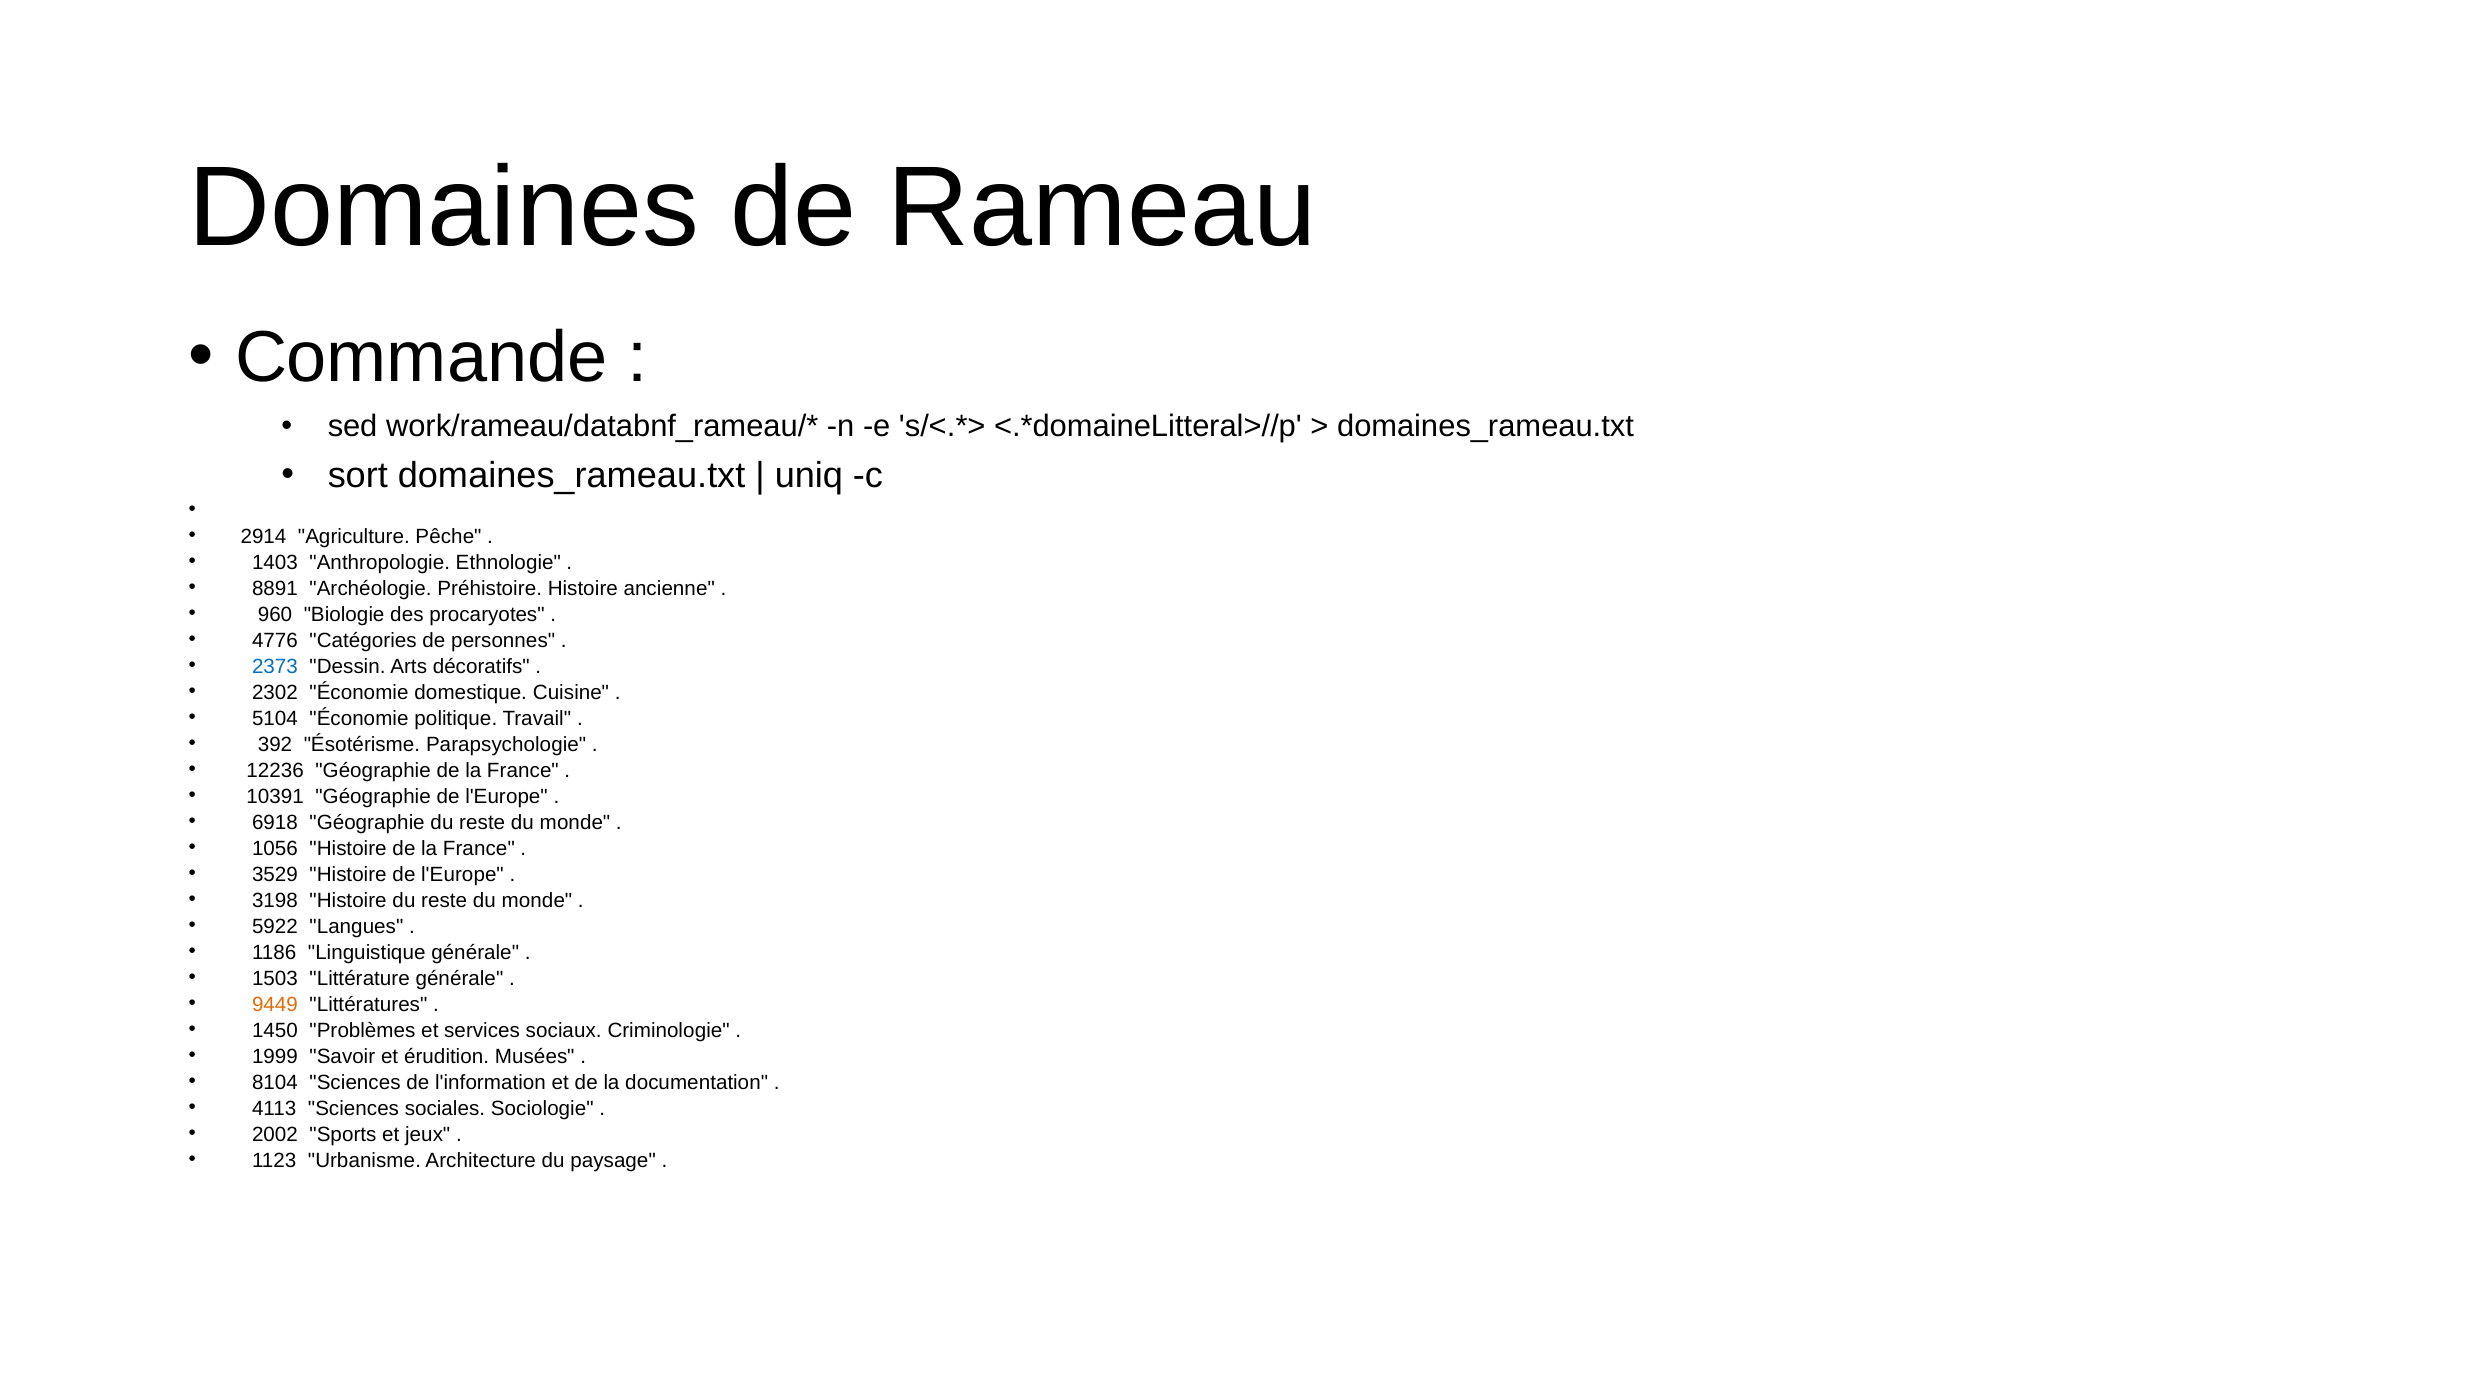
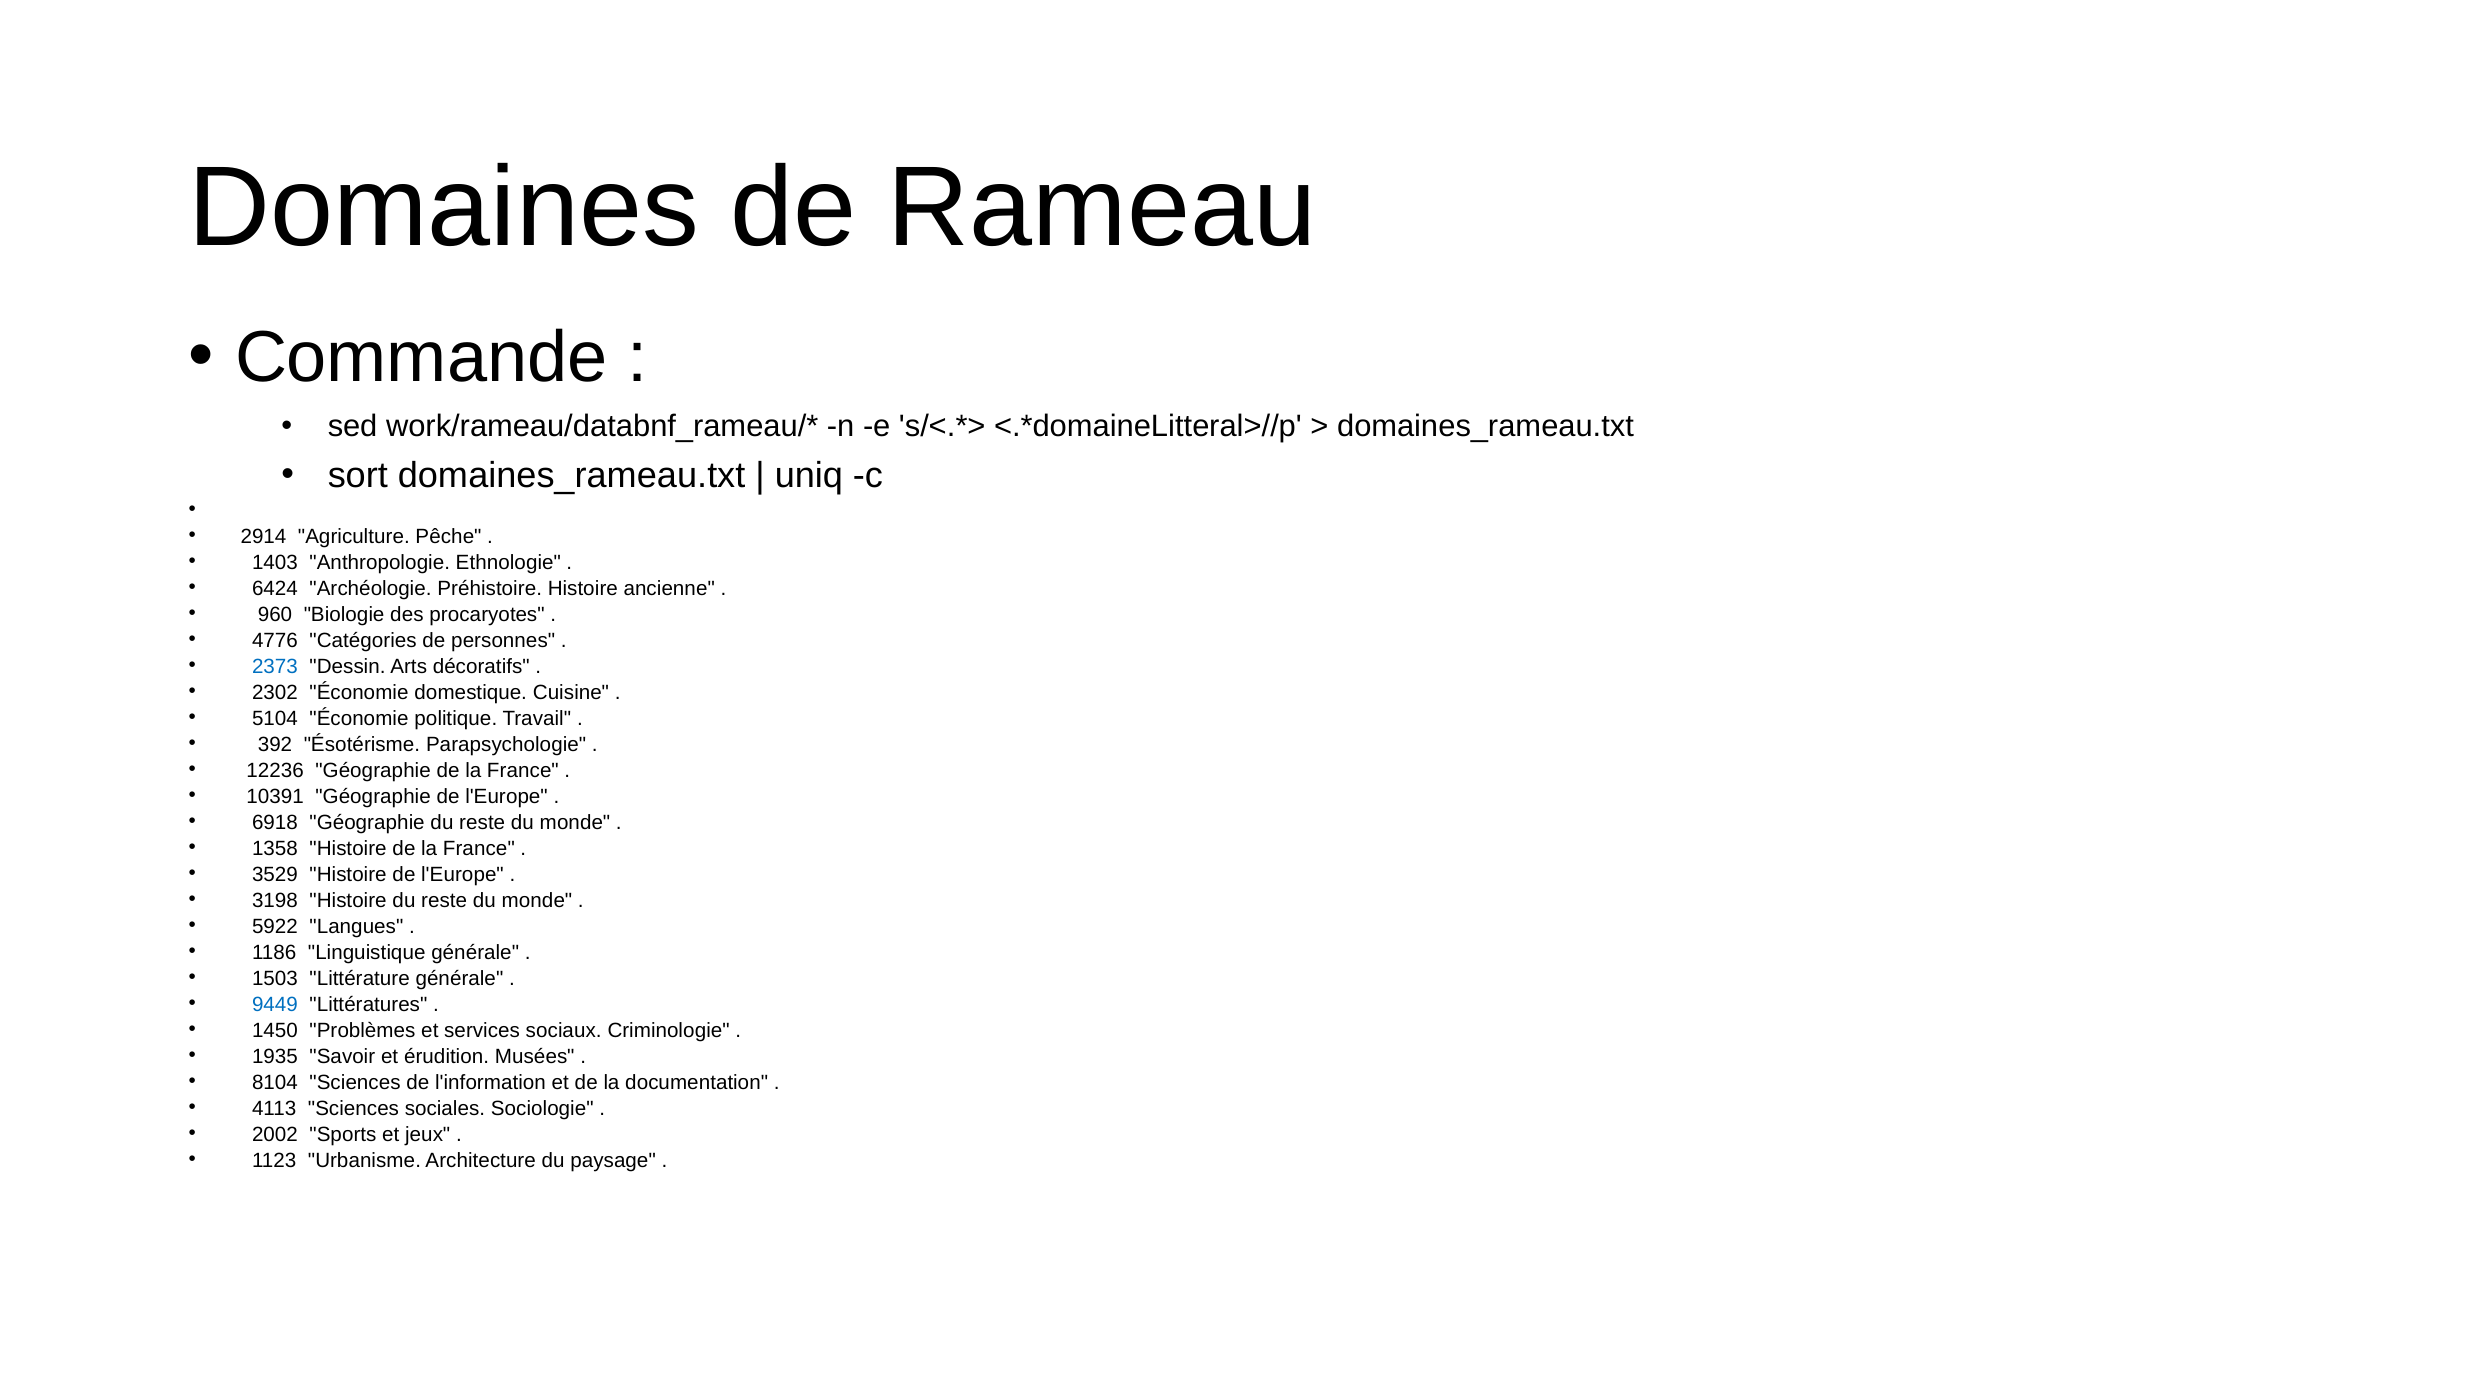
8891: 8891 -> 6424 (275, 588)
1056: 1056 -> 1358 (275, 848)
9449 colour: orange -> blue (275, 1004)
1999: 1999 -> 1935 (275, 1056)
